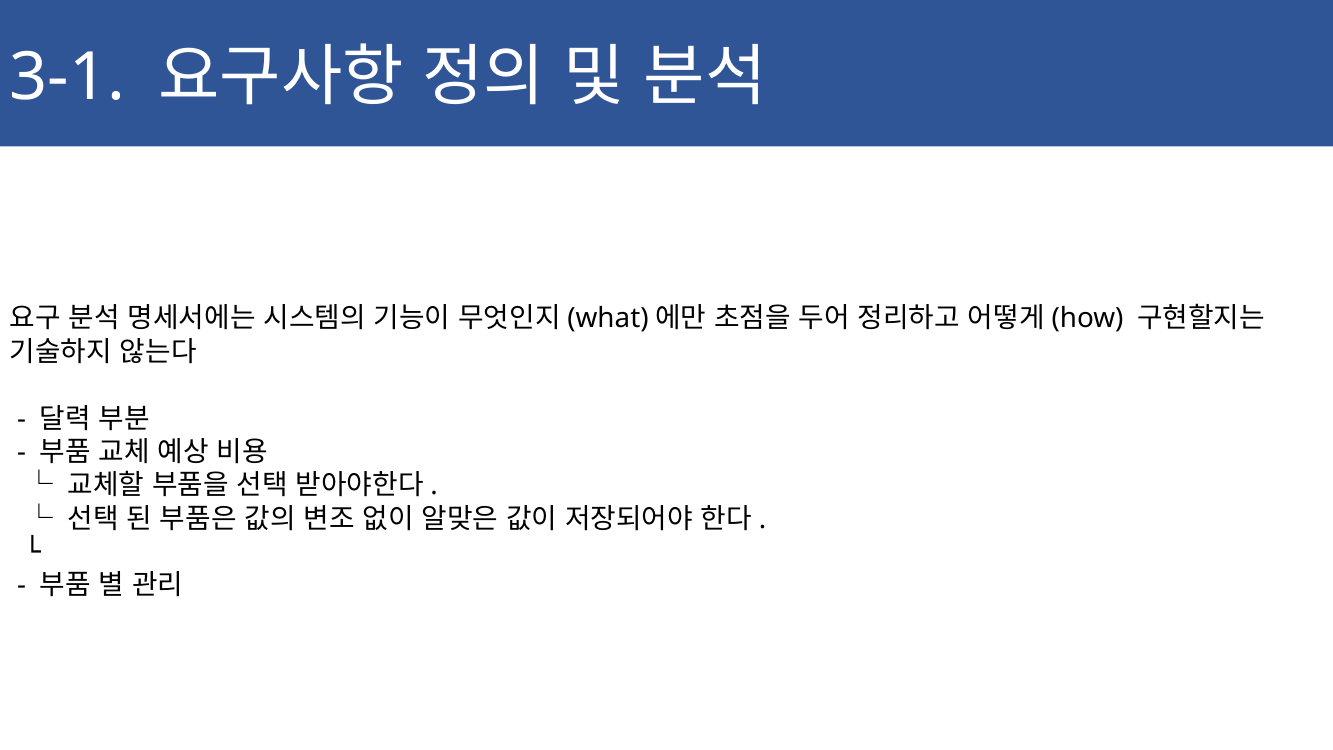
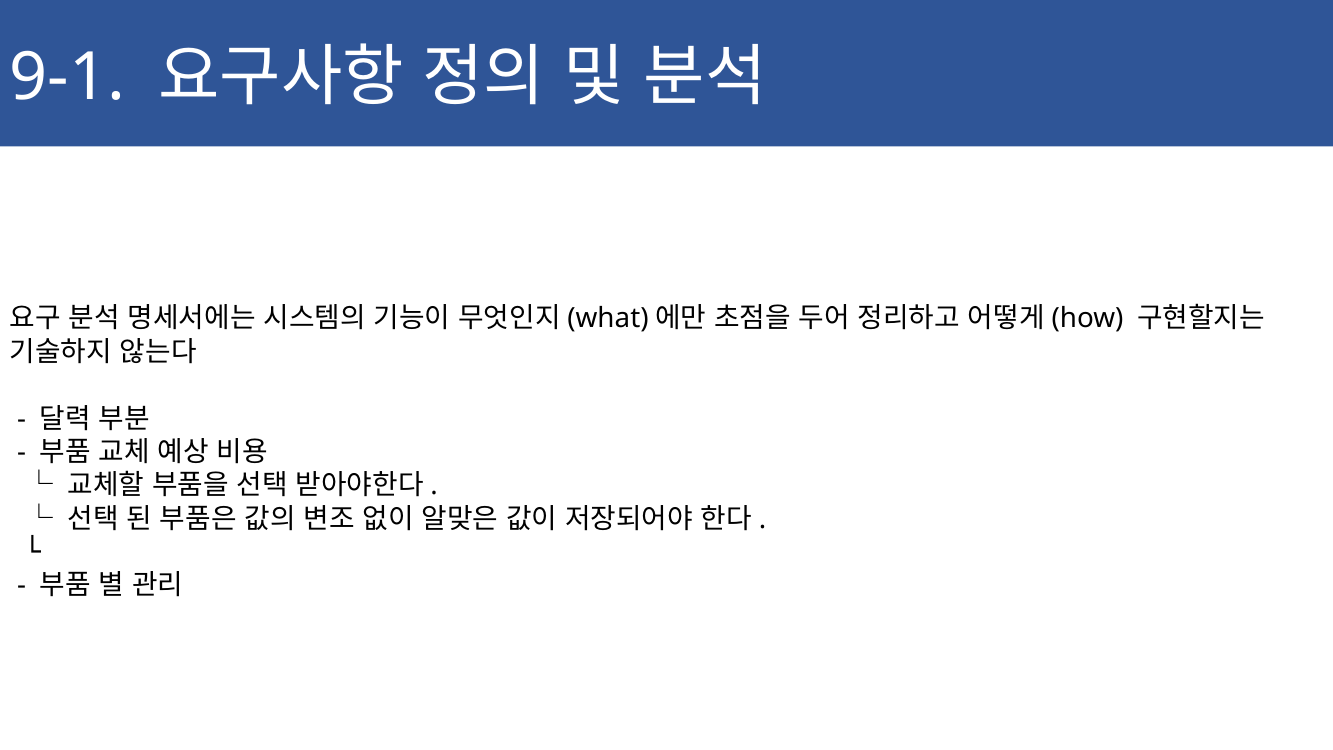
3-1: 3-1 -> 9-1 (68, 78)
